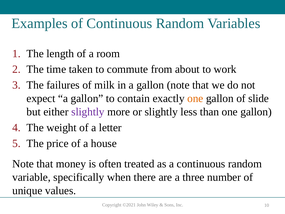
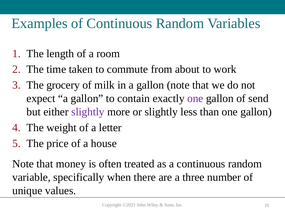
failures: failures -> grocery (63, 85)
one colour: orange -> purple (195, 98)
slide: slide -> send (259, 98)
